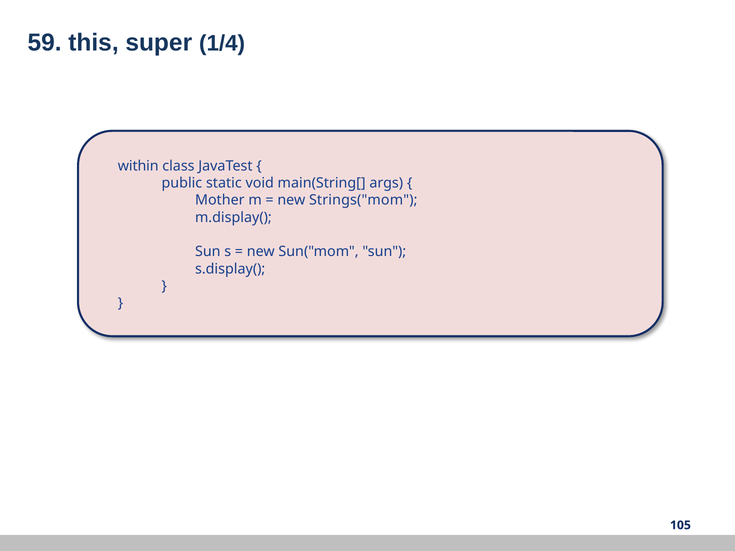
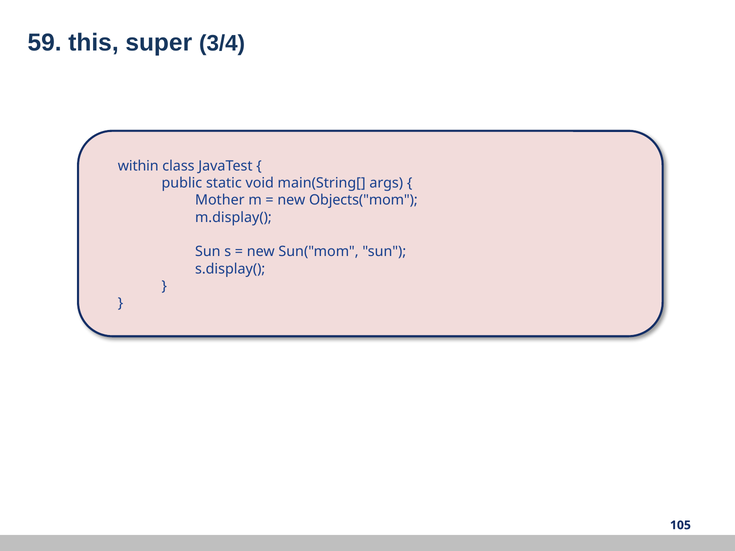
1/4: 1/4 -> 3/4 (222, 44)
Strings("mom: Strings("mom -> Objects("mom (363, 200)
